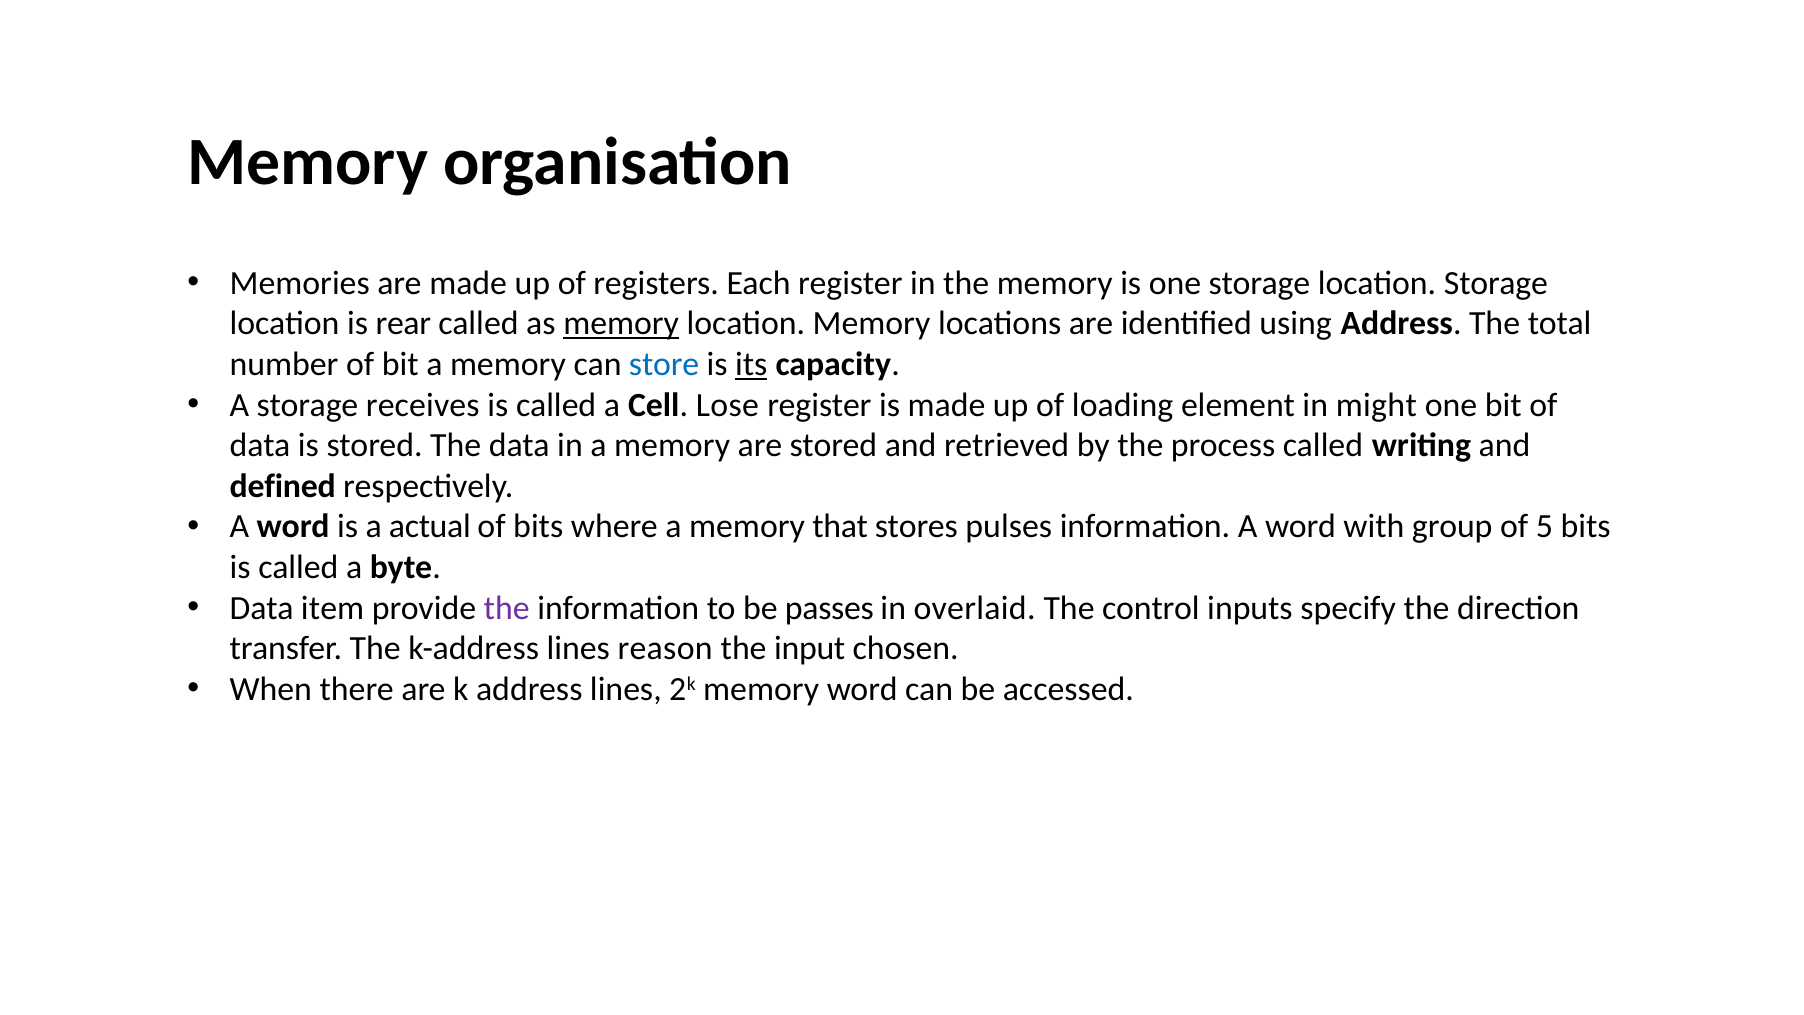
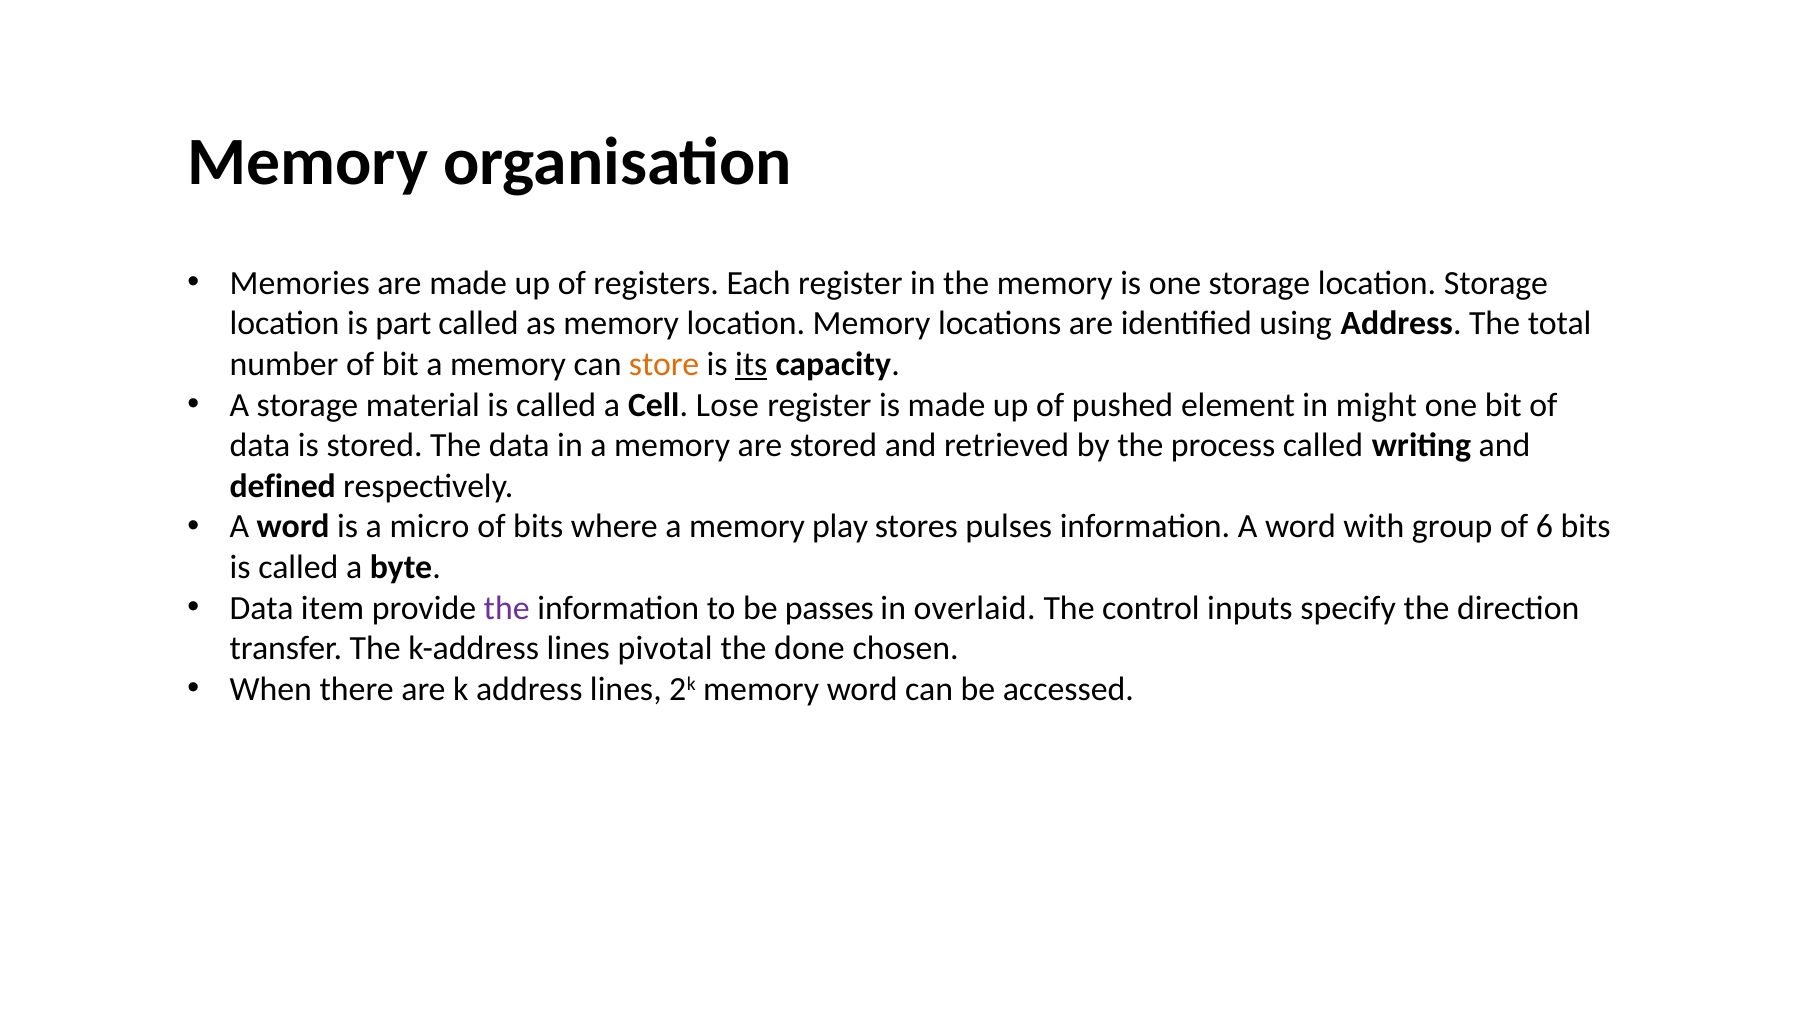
rear: rear -> part (403, 324)
memory underline: present -> none (621, 324)
store colour: blue -> orange (664, 364)
receives: receives -> material (423, 405)
loading: loading -> pushed (1123, 405)
actual: actual -> micro (430, 527)
that: that -> play (840, 527)
5: 5 -> 6 (1544, 527)
reason: reason -> pivotal (665, 648)
input: input -> done (810, 648)
